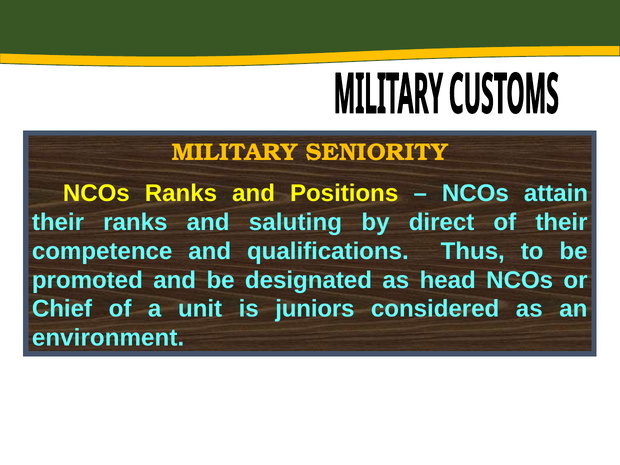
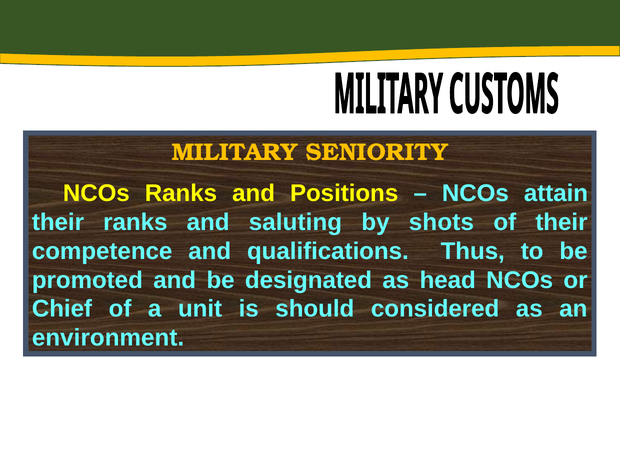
direct: direct -> shots (441, 222)
juniors: juniors -> should (315, 309)
